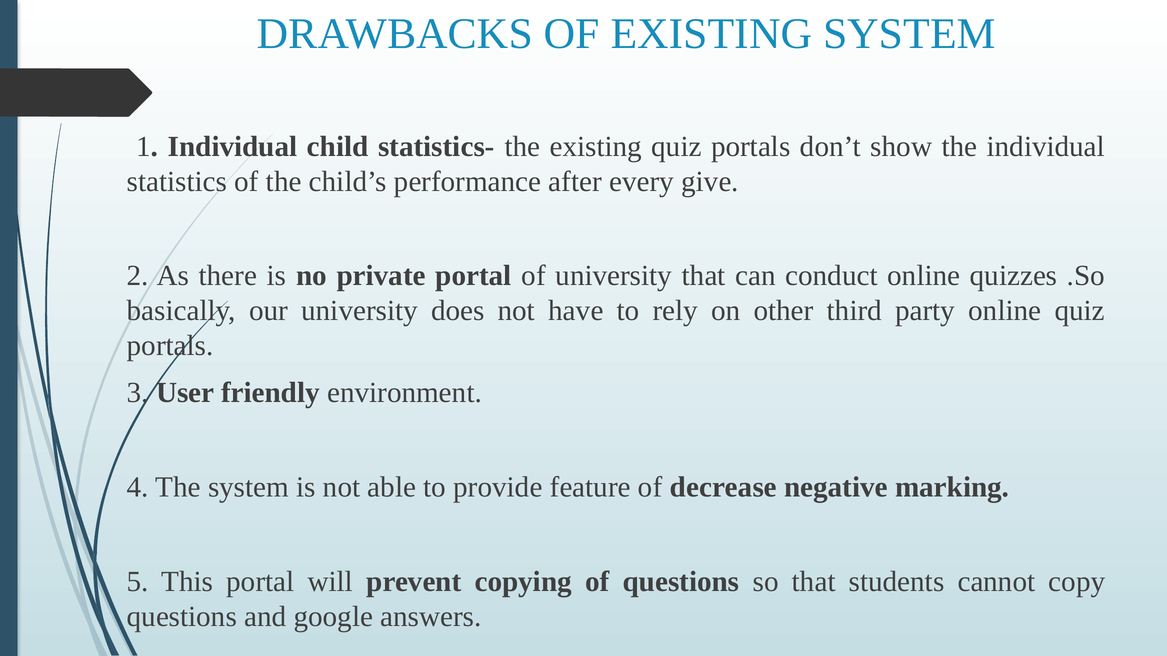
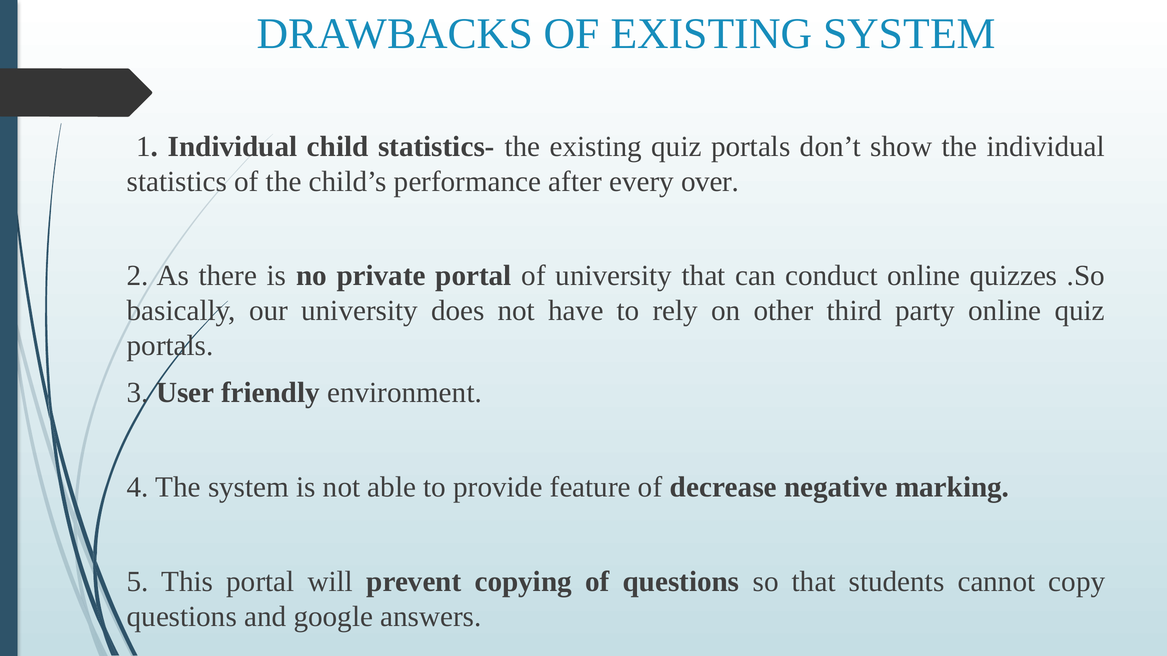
give: give -> over (710, 182)
